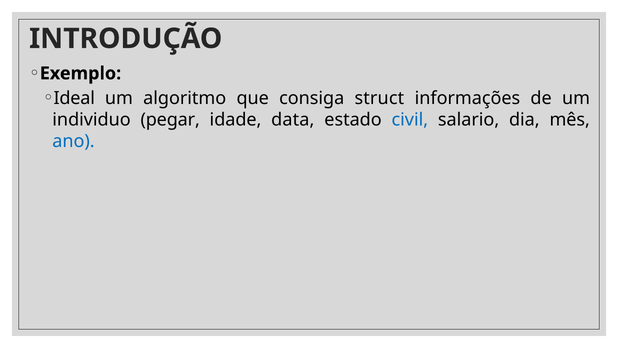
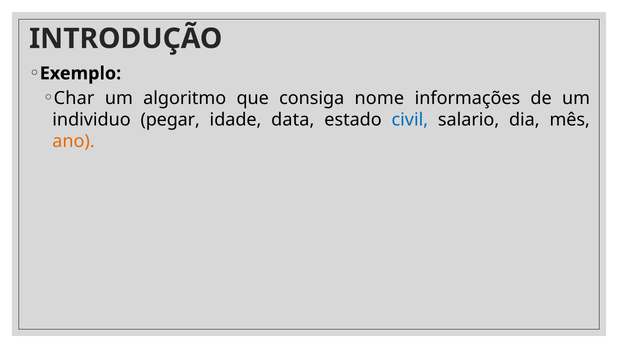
Ideal: Ideal -> Char (74, 98)
struct: struct -> nome (379, 98)
ano colour: blue -> orange (74, 141)
